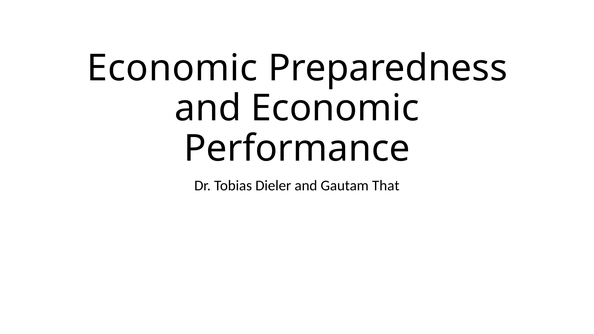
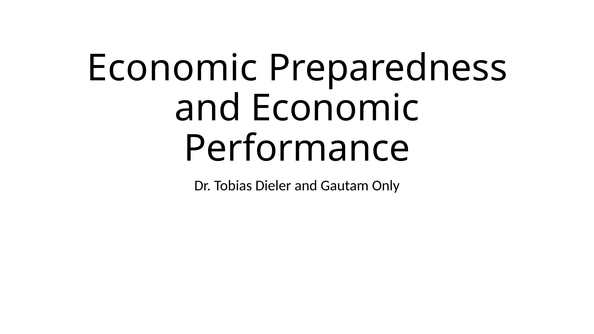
That: That -> Only (386, 186)
